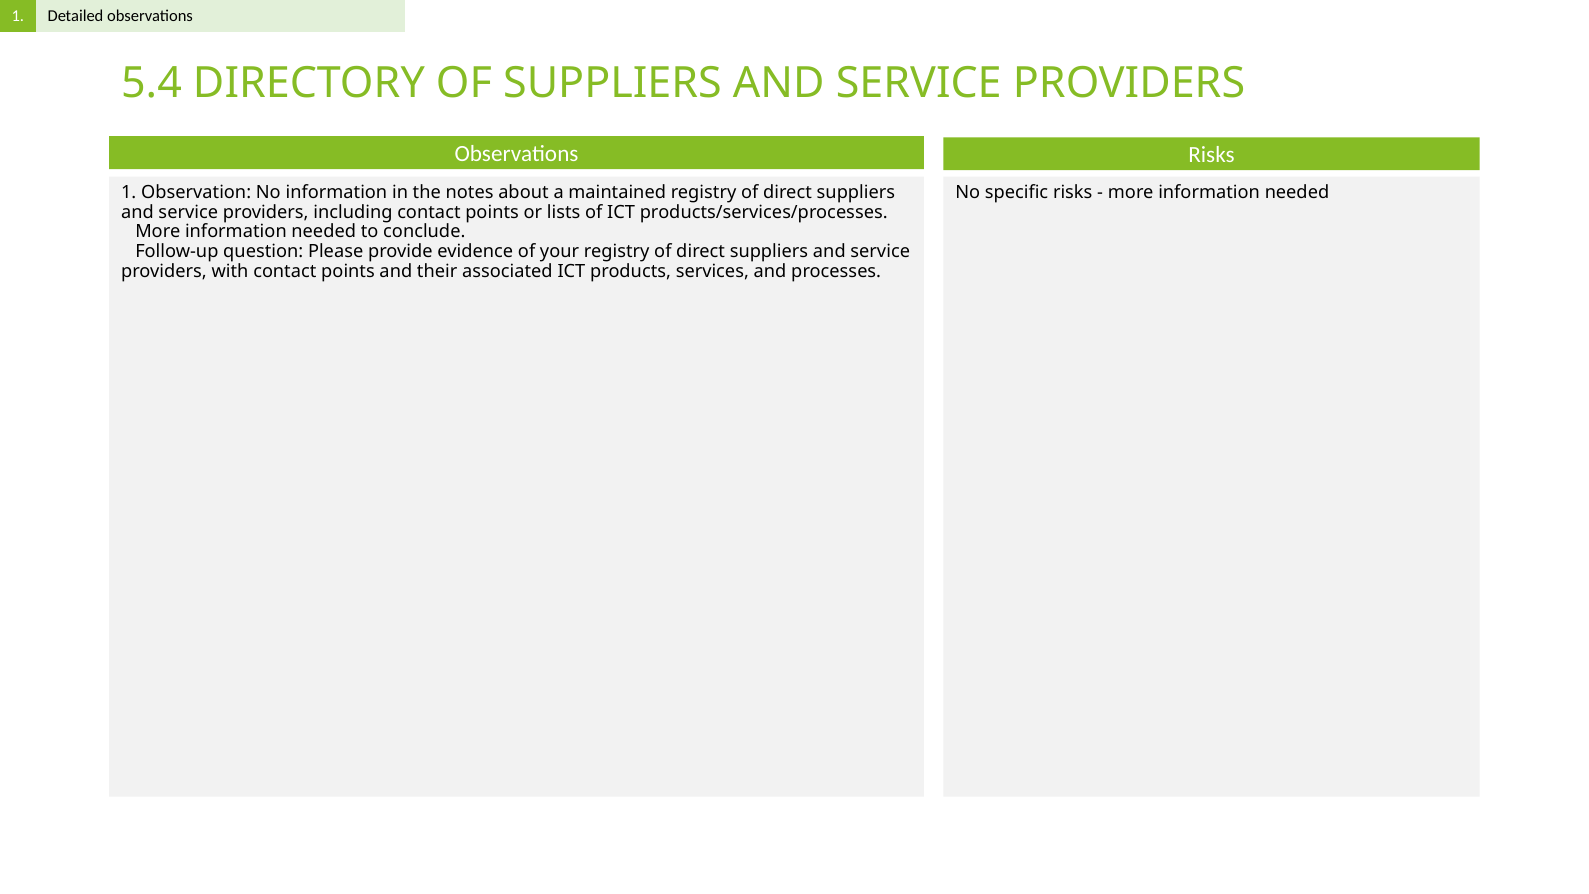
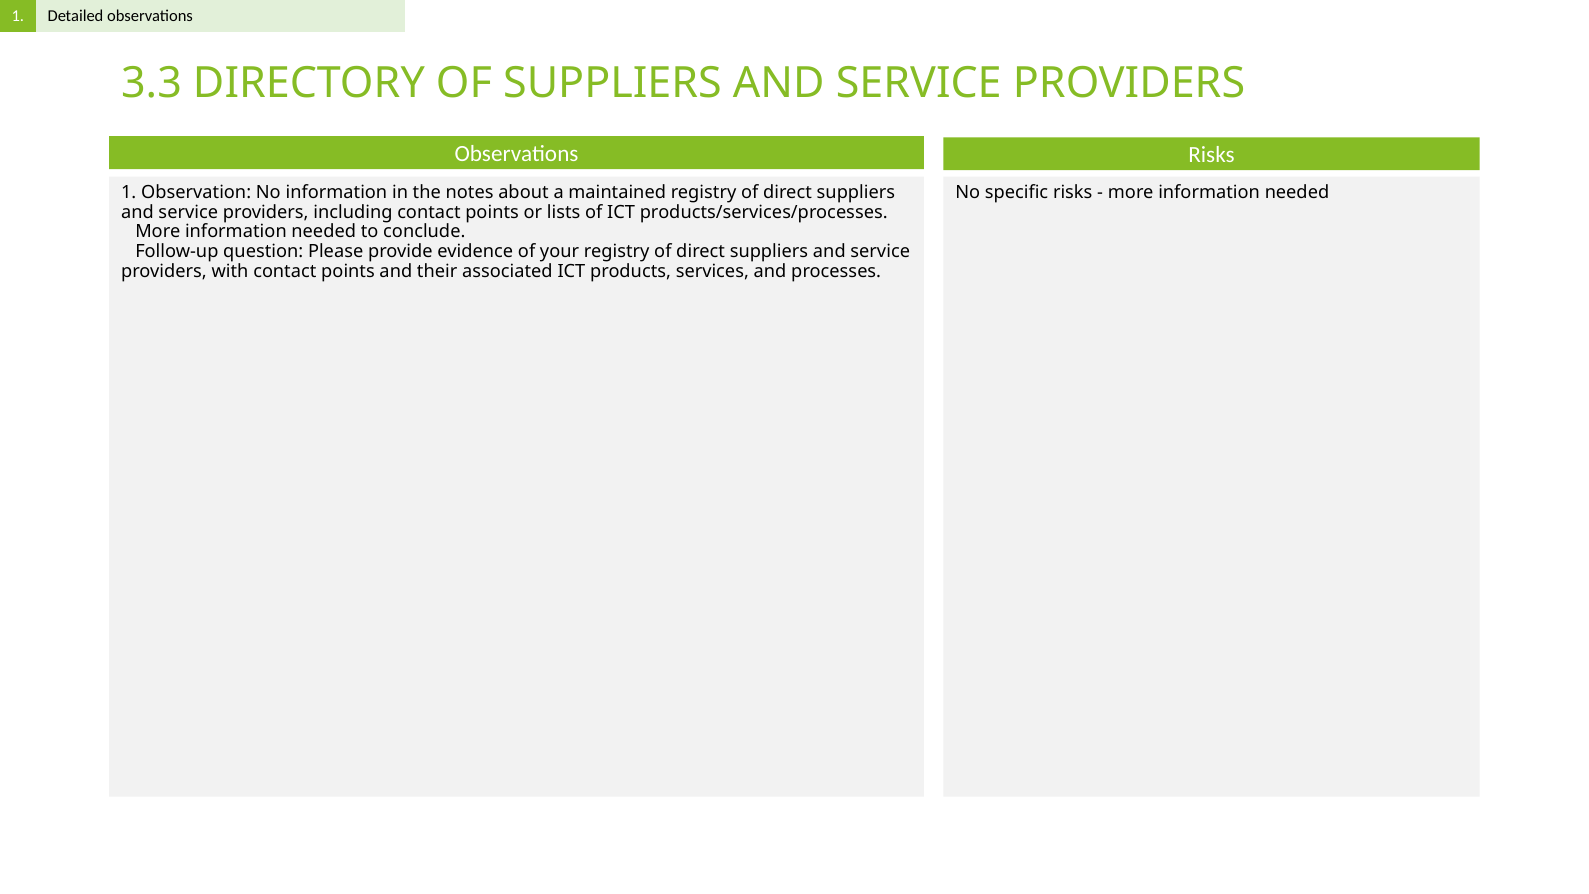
5.4: 5.4 -> 3.3 (152, 83)
